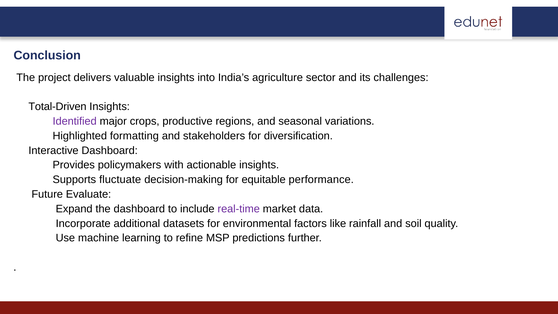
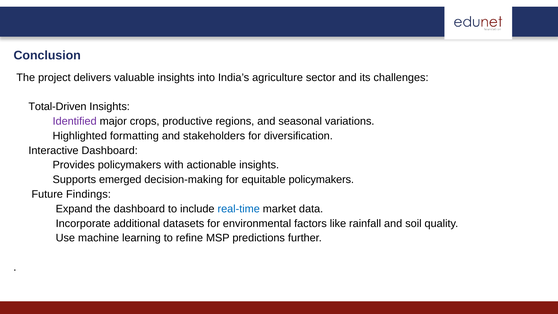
fluctuate: fluctuate -> emerged (120, 180)
equitable performance: performance -> policymakers (321, 180)
Evaluate: Evaluate -> Findings (88, 194)
real-time colour: purple -> blue (239, 209)
